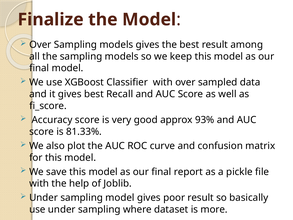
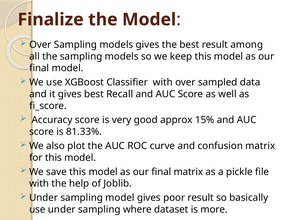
93%: 93% -> 15% (205, 120)
final report: report -> matrix (188, 172)
